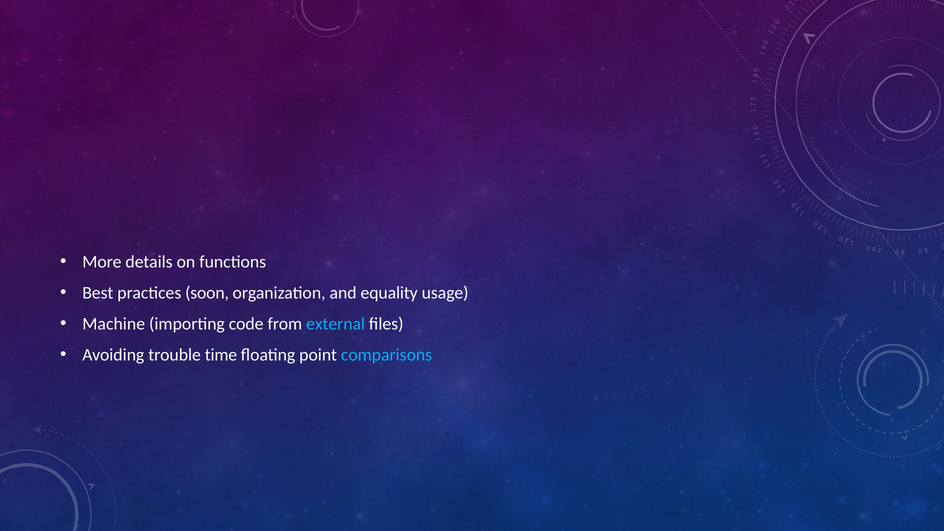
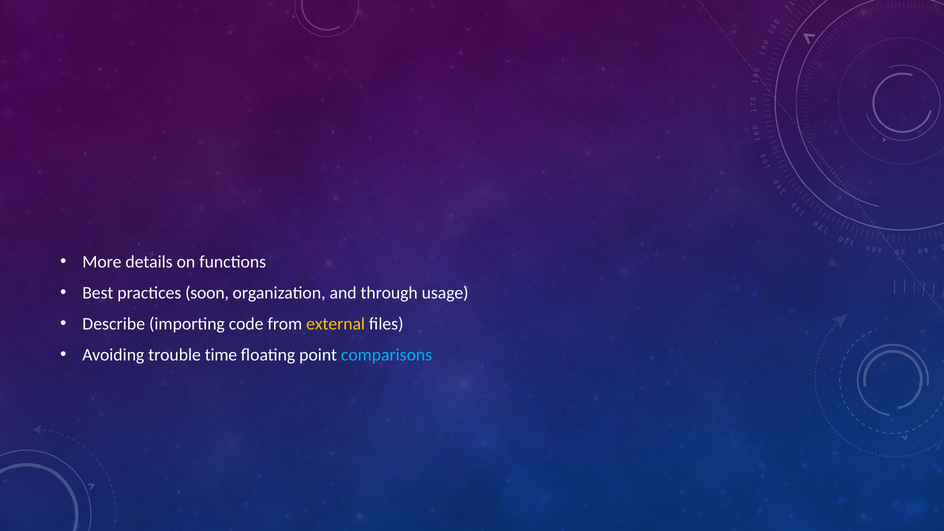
equality: equality -> through (389, 293)
Machine: Machine -> Describe (114, 324)
external colour: light blue -> yellow (336, 324)
